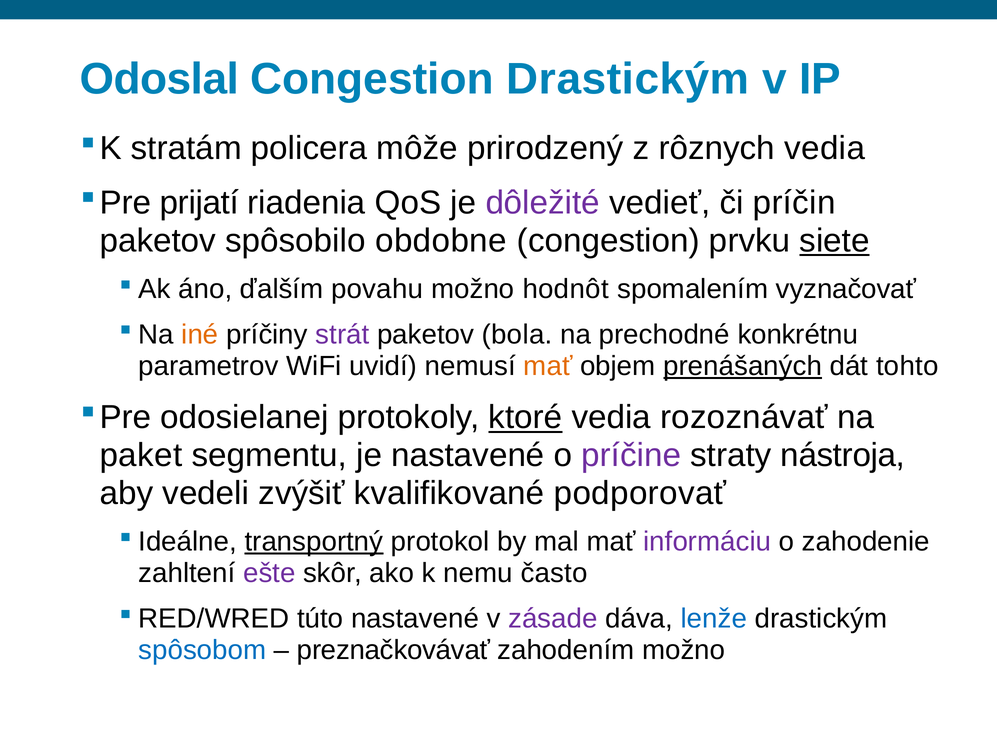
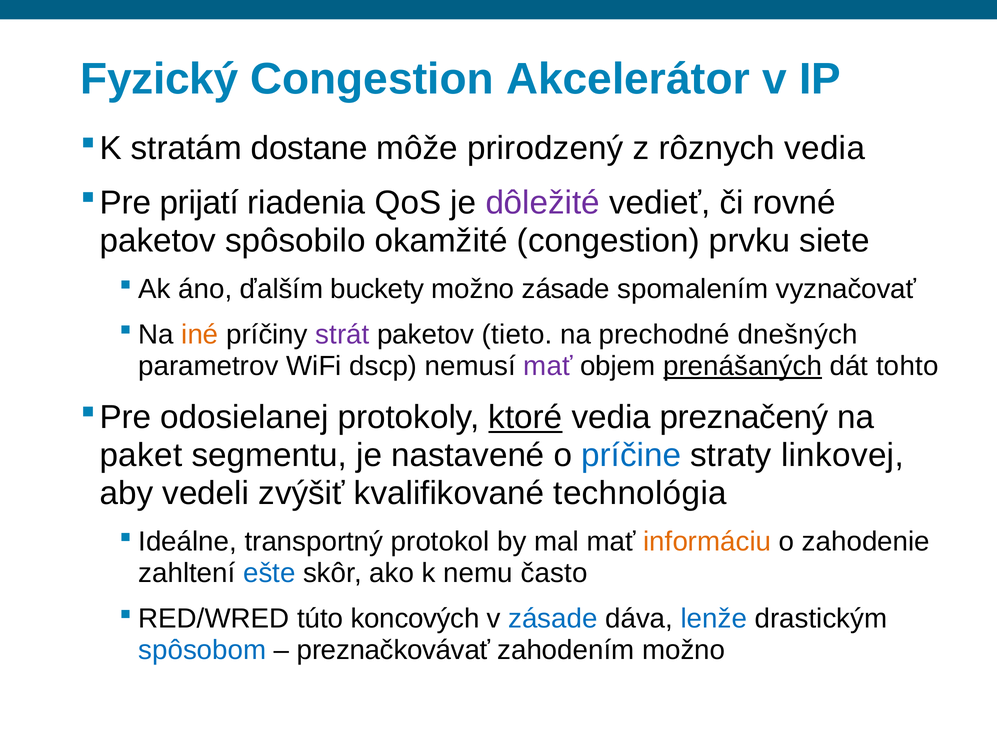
Odoslal: Odoslal -> Fyzický (159, 79)
Congestion Drastickým: Drastickým -> Akcelerátor (628, 79)
policera: policera -> dostane (309, 148)
príčin: príčin -> rovné (794, 203)
obdobne: obdobne -> okamžité (441, 241)
siete underline: present -> none (835, 241)
povahu: povahu -> buckety (377, 289)
možno hodnôt: hodnôt -> zásade (566, 289)
bola: bola -> tieto (517, 335)
konkrétnu: konkrétnu -> dnešných (798, 335)
uvidí: uvidí -> dscp (383, 366)
mať colour: orange -> purple (548, 366)
rozoznávať: rozoznávať -> preznačený (744, 418)
príčine colour: purple -> blue (631, 456)
nástroja: nástroja -> linkovej (842, 456)
podporovať: podporovať -> technológia (640, 494)
transportný underline: present -> none (314, 542)
informáciu colour: purple -> orange (707, 542)
ešte colour: purple -> blue (269, 574)
túto nastavené: nastavené -> koncových (415, 619)
zásade colour: purple -> blue (553, 619)
